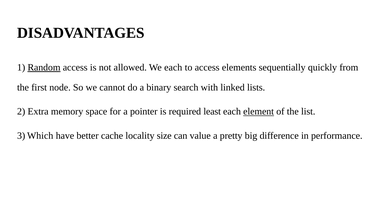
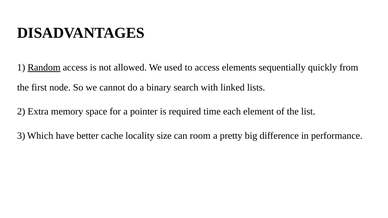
We each: each -> used (173, 68)
least: least -> time (212, 112)
element underline: present -> none (259, 112)
value: value -> room (200, 136)
